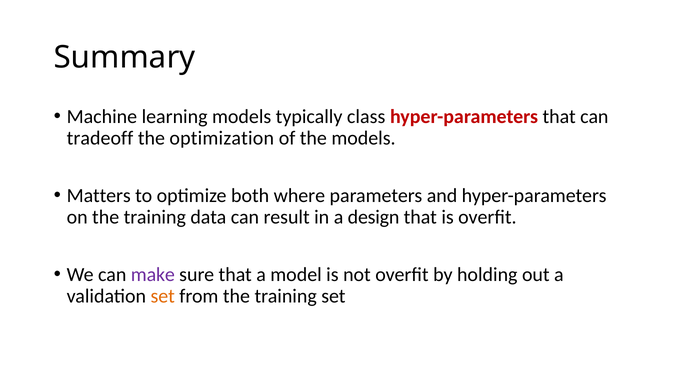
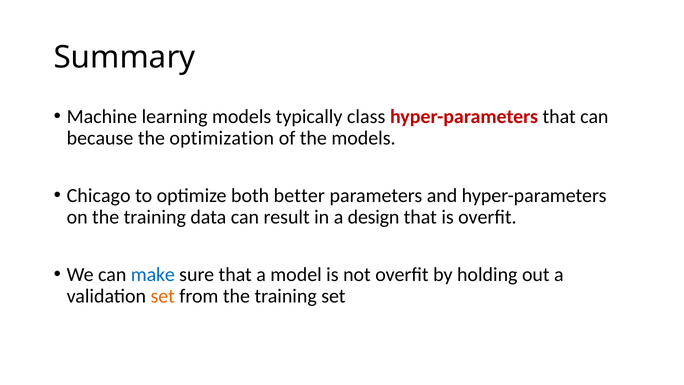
tradeoff: tradeoff -> because (100, 138)
Matters: Matters -> Chicago (99, 195)
where: where -> better (299, 195)
make colour: purple -> blue (153, 274)
